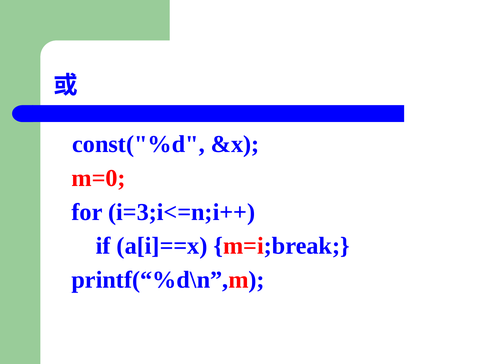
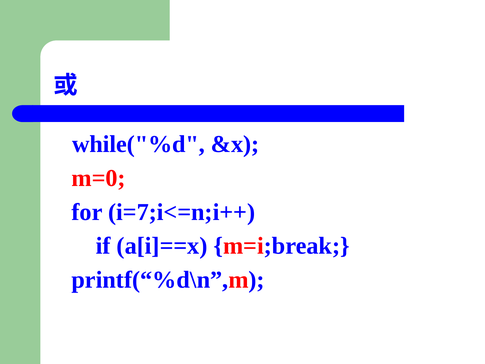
const("%d: const("%d -> while("%d (139, 144)
i=3;i<=n;i++: i=3;i<=n;i++ -> i=7;i<=n;i++ (182, 212)
